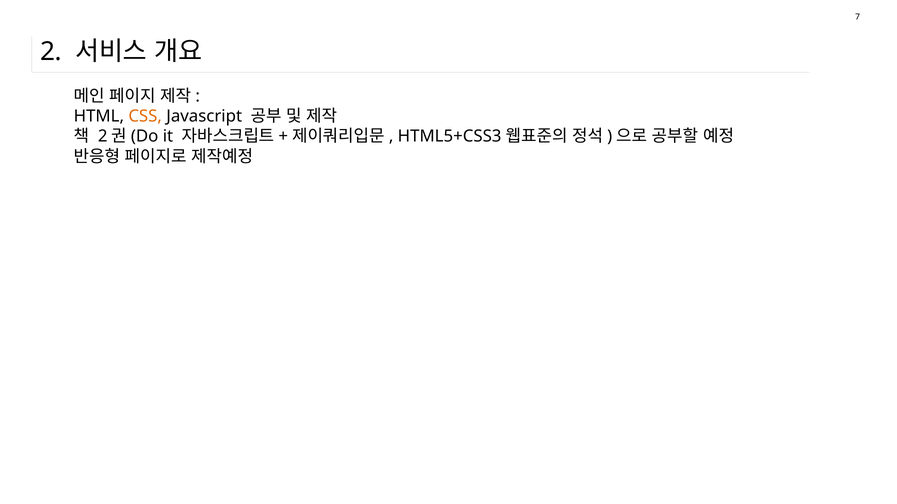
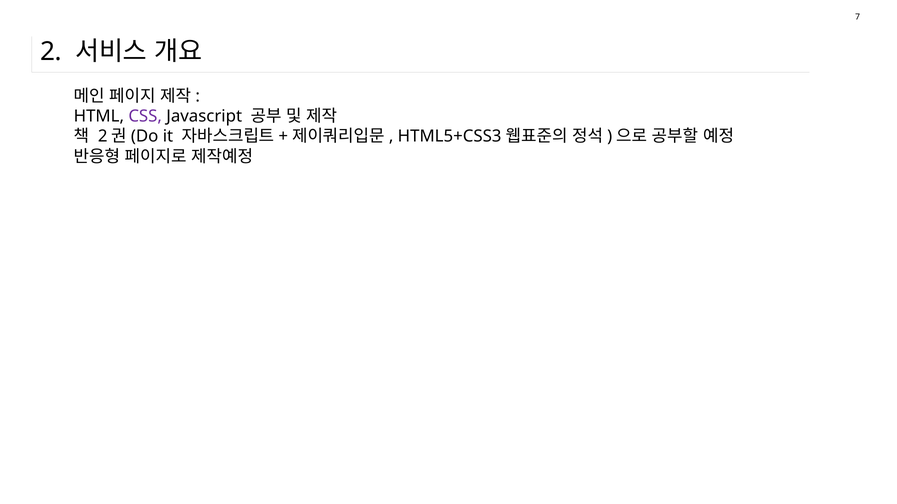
CSS colour: orange -> purple (145, 116)
